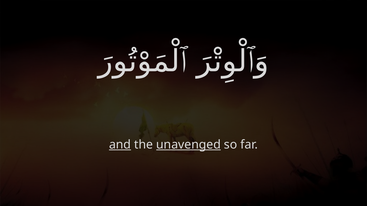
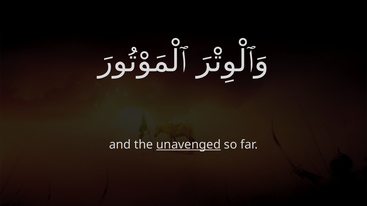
and underline: present -> none (120, 145)
